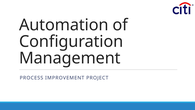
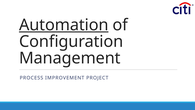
Automation underline: none -> present (64, 25)
